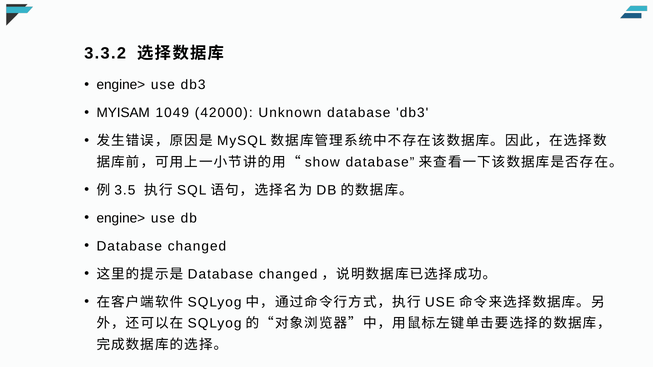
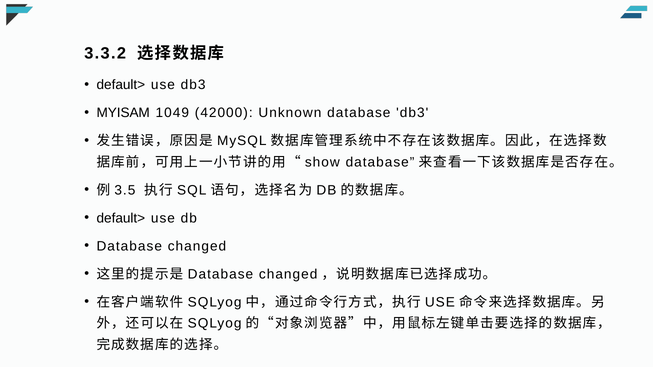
engine>: engine> -> default> (121, 85)
engine>: engine> -> default> (121, 218)
